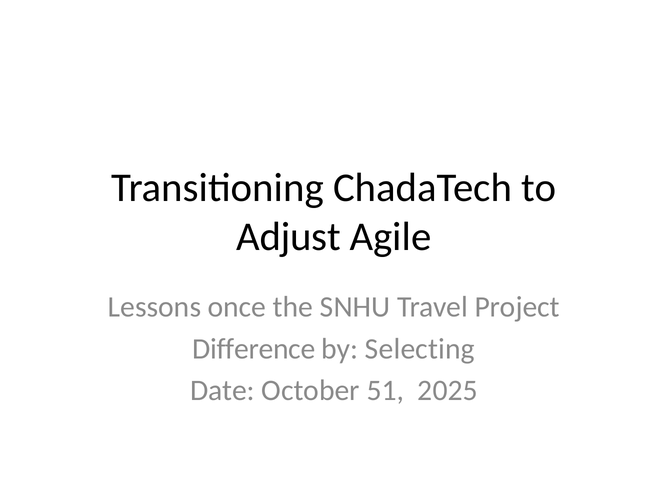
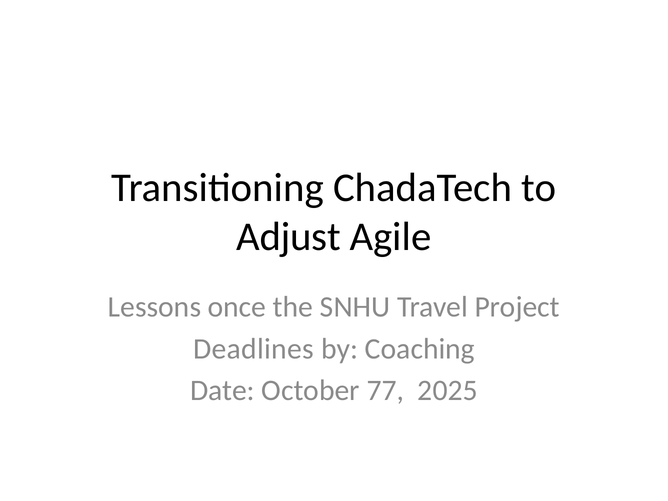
Difference: Difference -> Deadlines (254, 349)
Selecting: Selecting -> Coaching (420, 349)
51: 51 -> 77 (385, 390)
